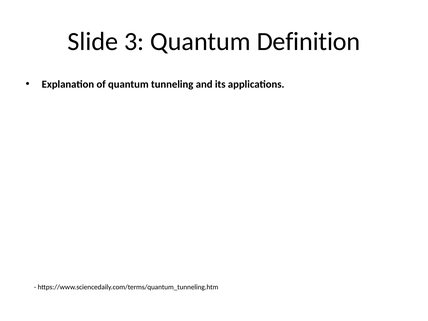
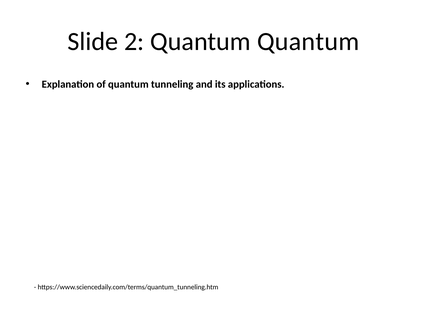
3: 3 -> 2 (134, 41)
Quantum Definition: Definition -> Quantum (308, 41)
